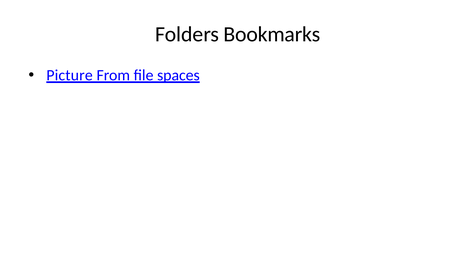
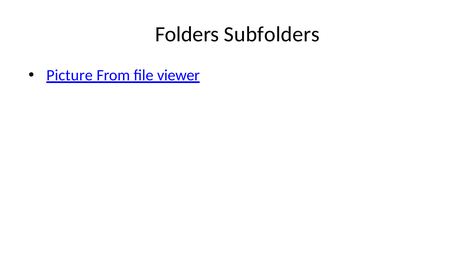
Bookmarks: Bookmarks -> Subfolders (272, 34)
spaces: spaces -> viewer (178, 75)
